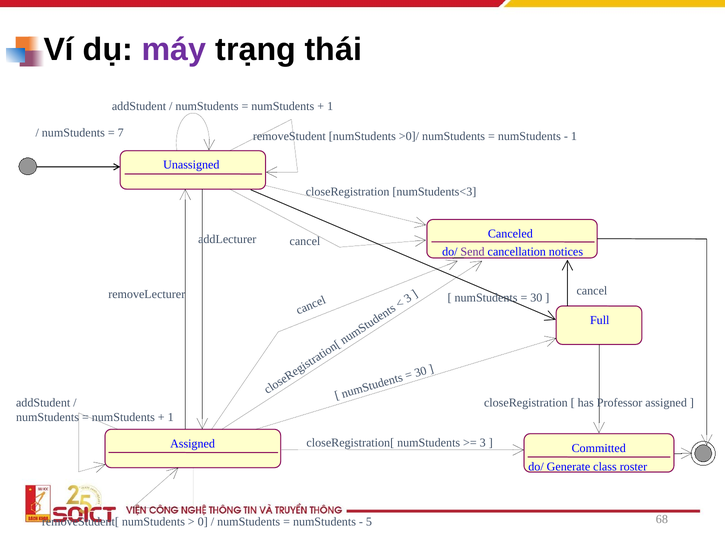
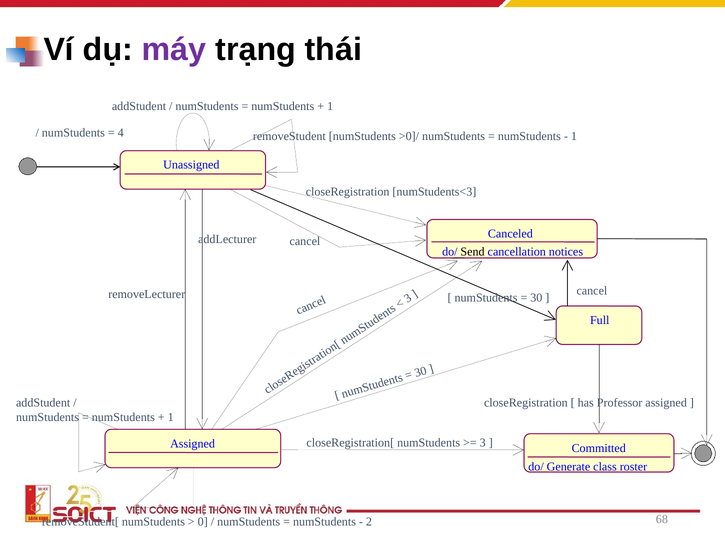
7: 7 -> 4 (121, 133)
Send colour: purple -> black (473, 251)
5: 5 -> 2 (369, 522)
